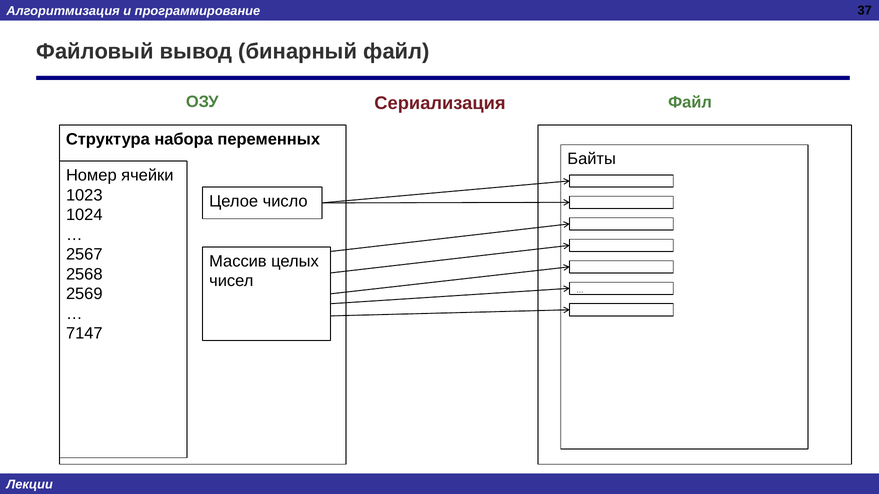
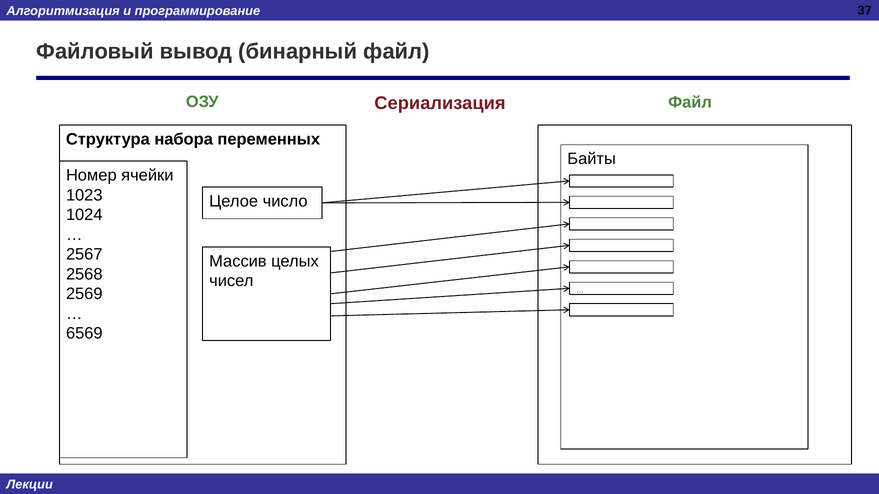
7147: 7147 -> 6569 (84, 334)
